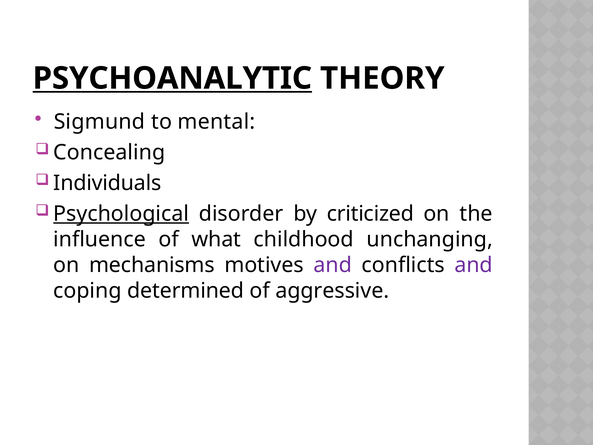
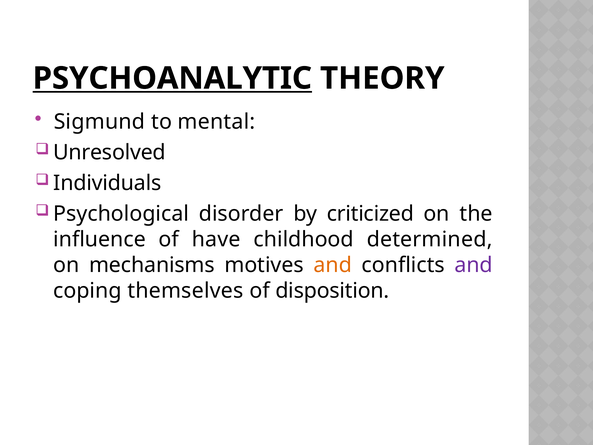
Concealing: Concealing -> Unresolved (109, 152)
Psychological underline: present -> none (121, 214)
what: what -> have (216, 239)
unchanging: unchanging -> determined (430, 239)
and colour: purple -> orange (333, 265)
determined: determined -> themselves (185, 291)
aggressive: aggressive -> disposition (332, 291)
